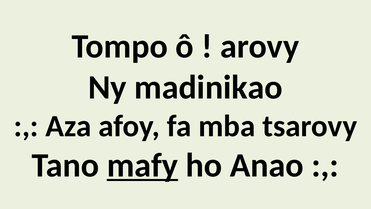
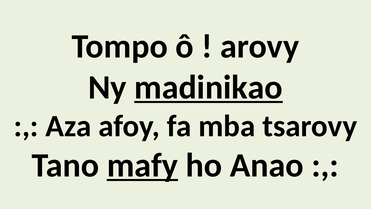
madinikao underline: none -> present (208, 87)
